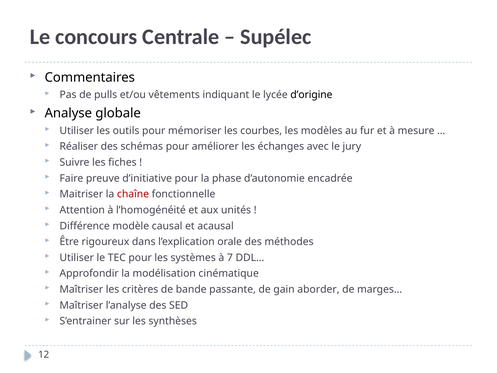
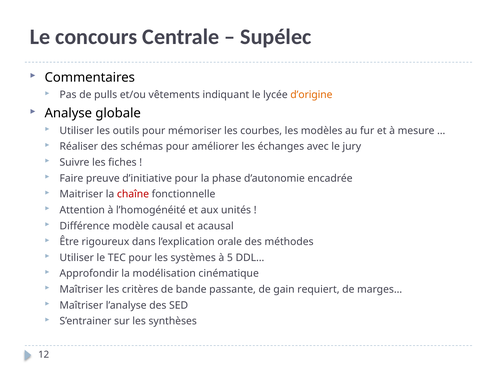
d’origine colour: black -> orange (311, 95)
7: 7 -> 5 (230, 258)
aborder: aborder -> requiert (318, 289)
